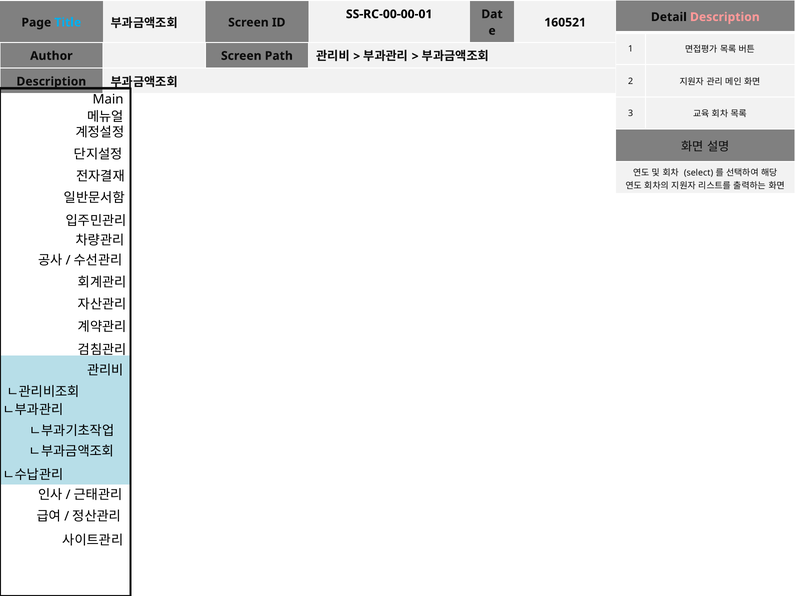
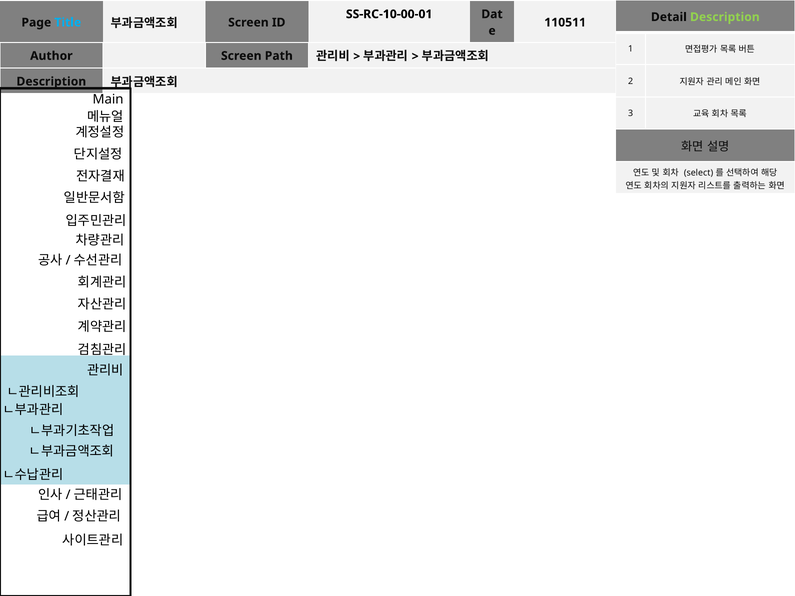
SS-RC-00-00-01: SS-RC-00-00-01 -> SS-RC-10-00-01 (389, 14)
Description colour: pink -> light green (725, 17)
160521: 160521 -> 110511 (565, 22)
